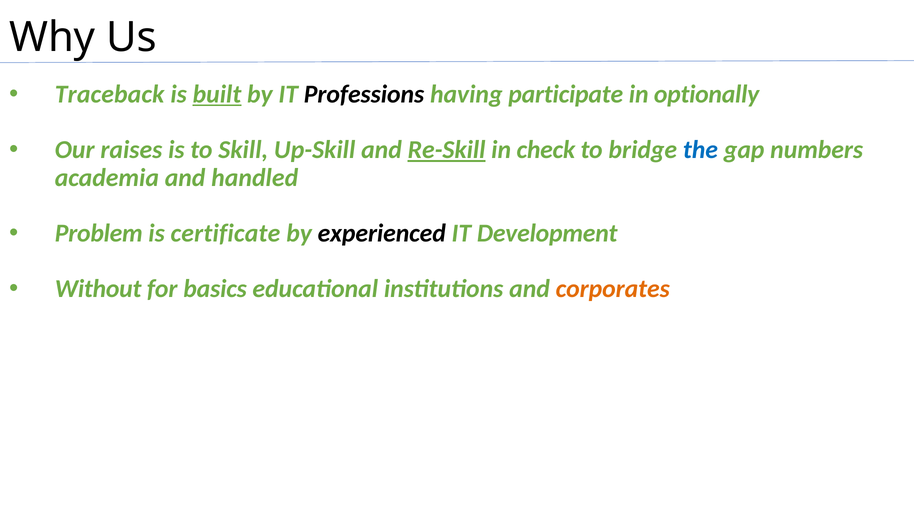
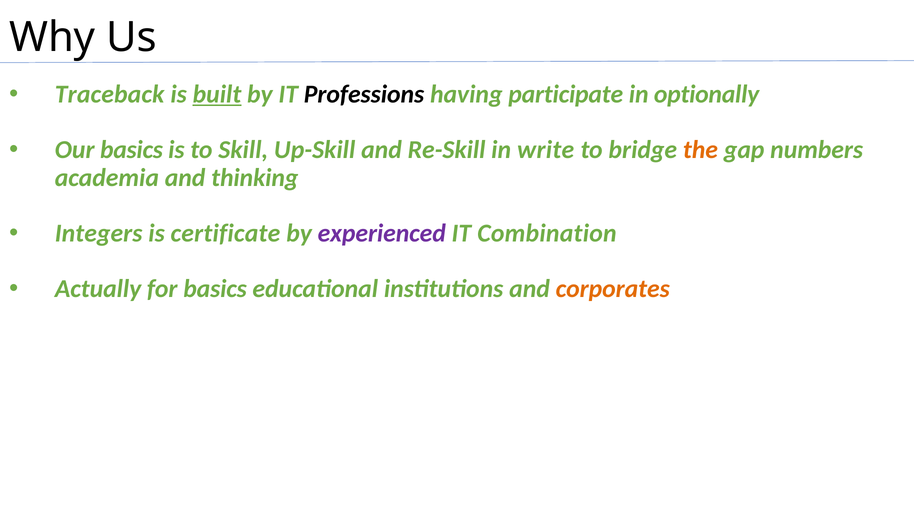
Our raises: raises -> basics (131, 150)
Re-Skill underline: present -> none (447, 150)
check: check -> write (546, 150)
the colour: blue -> orange (700, 150)
handled: handled -> thinking (255, 178)
Problem: Problem -> Integers (99, 233)
experienced colour: black -> purple (382, 233)
Development: Development -> Combination (547, 233)
Without: Without -> Actually (98, 289)
